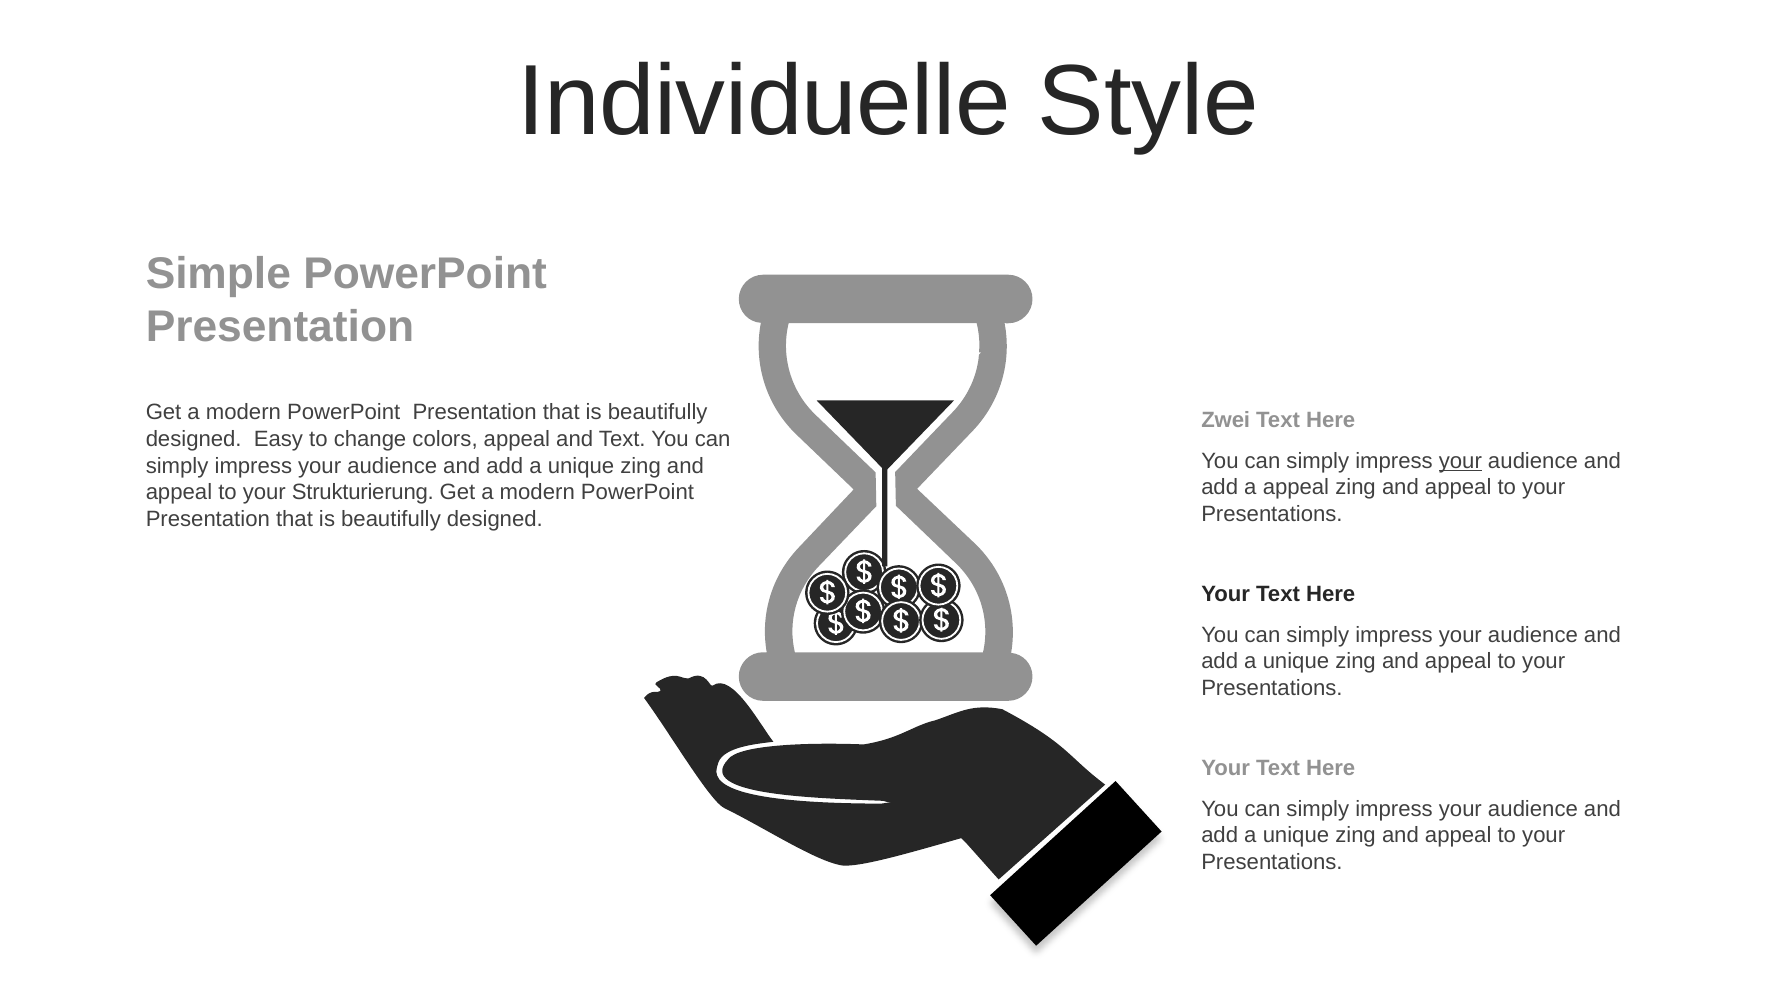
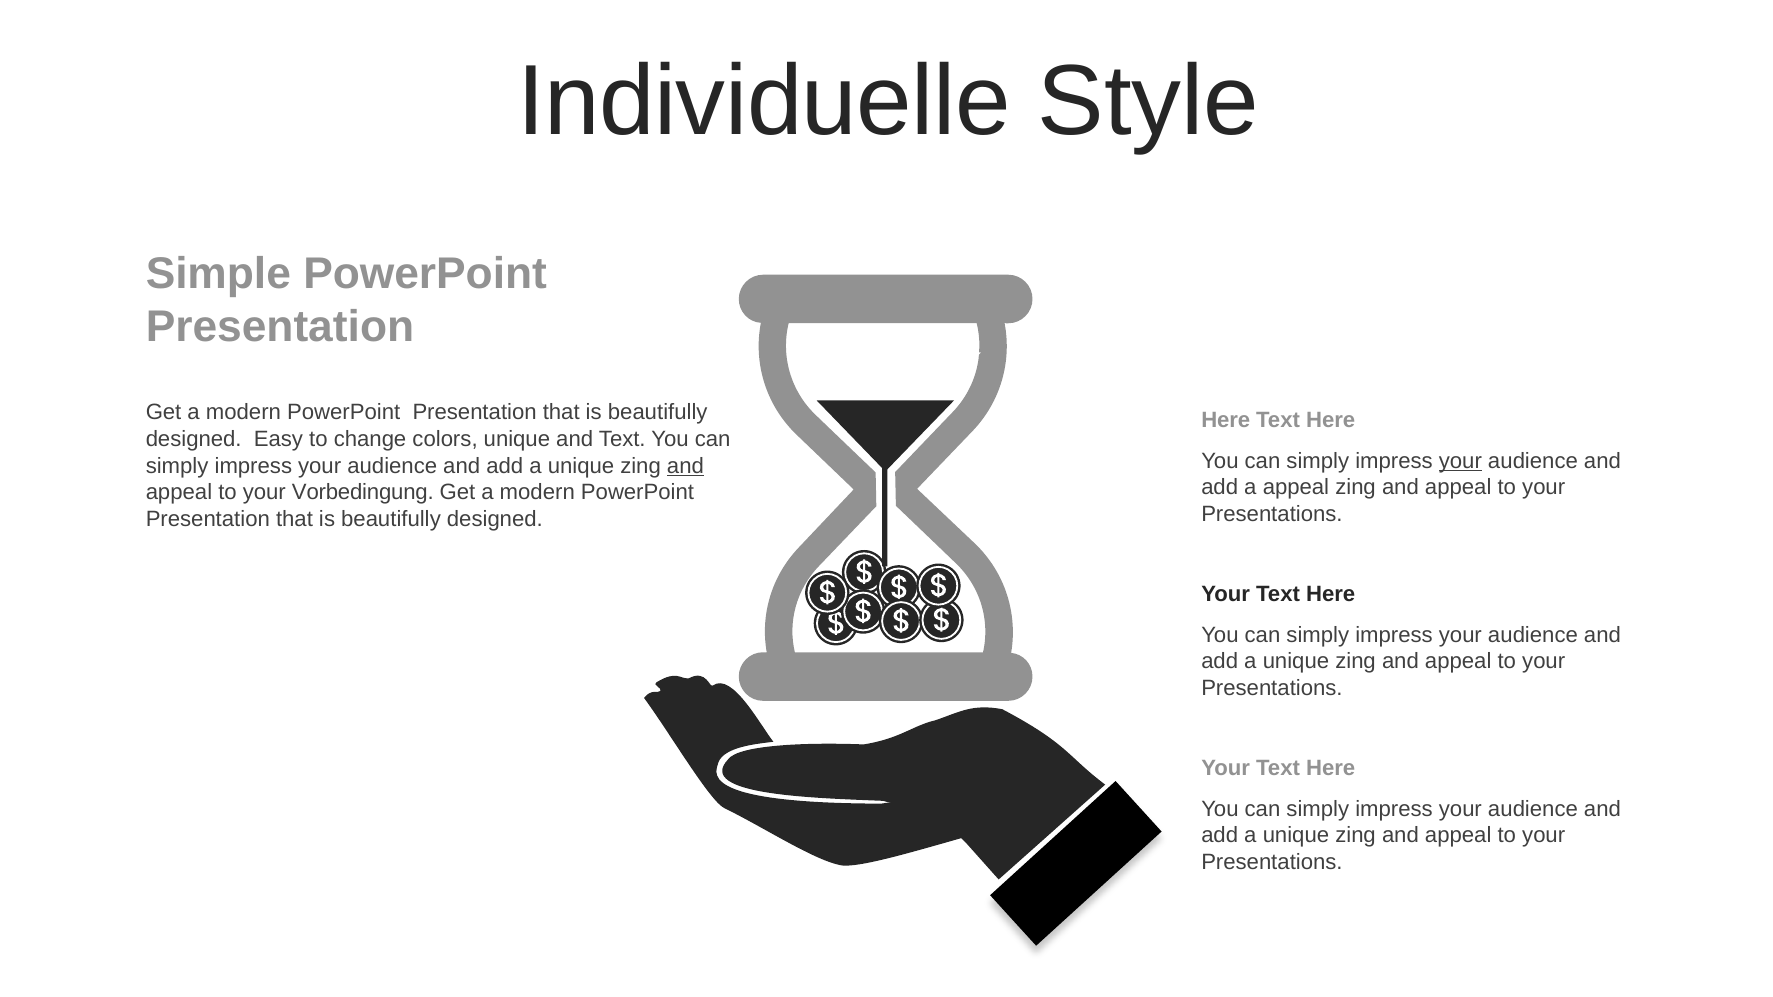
Zwei: Zwei -> Here (1226, 421)
colors appeal: appeal -> unique (517, 439)
and underline: none -> present (686, 466)
Strukturierung: Strukturierung -> Vorbedingung (363, 493)
